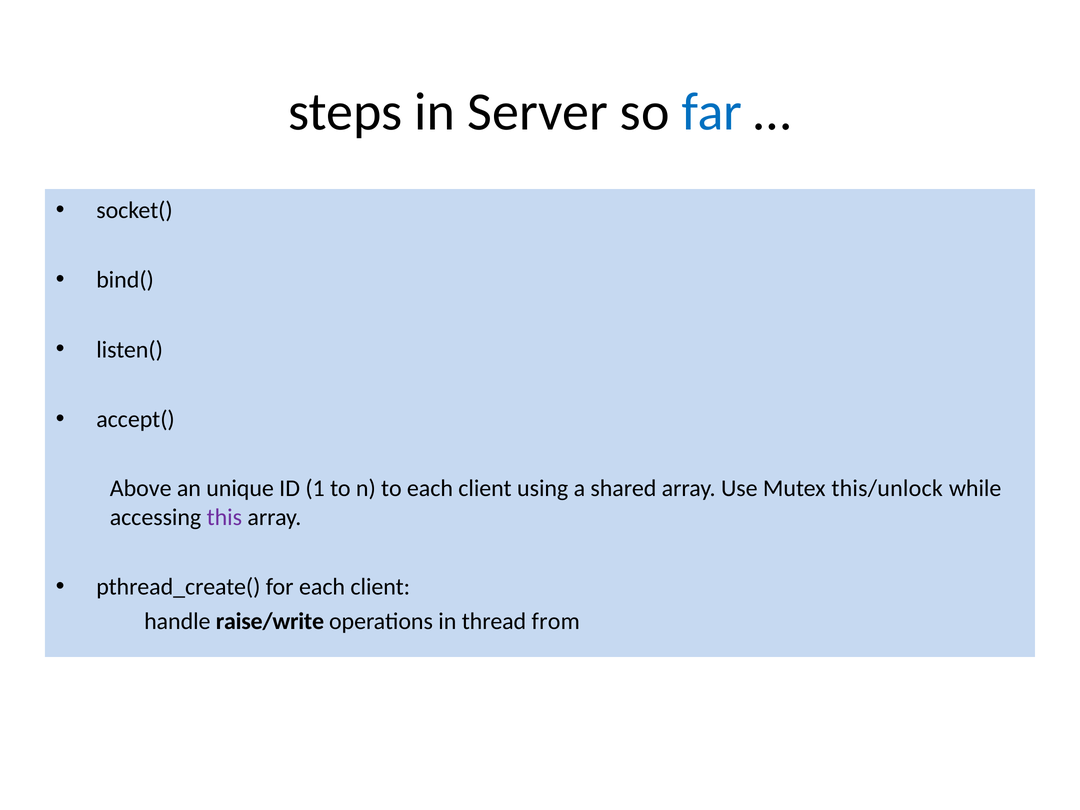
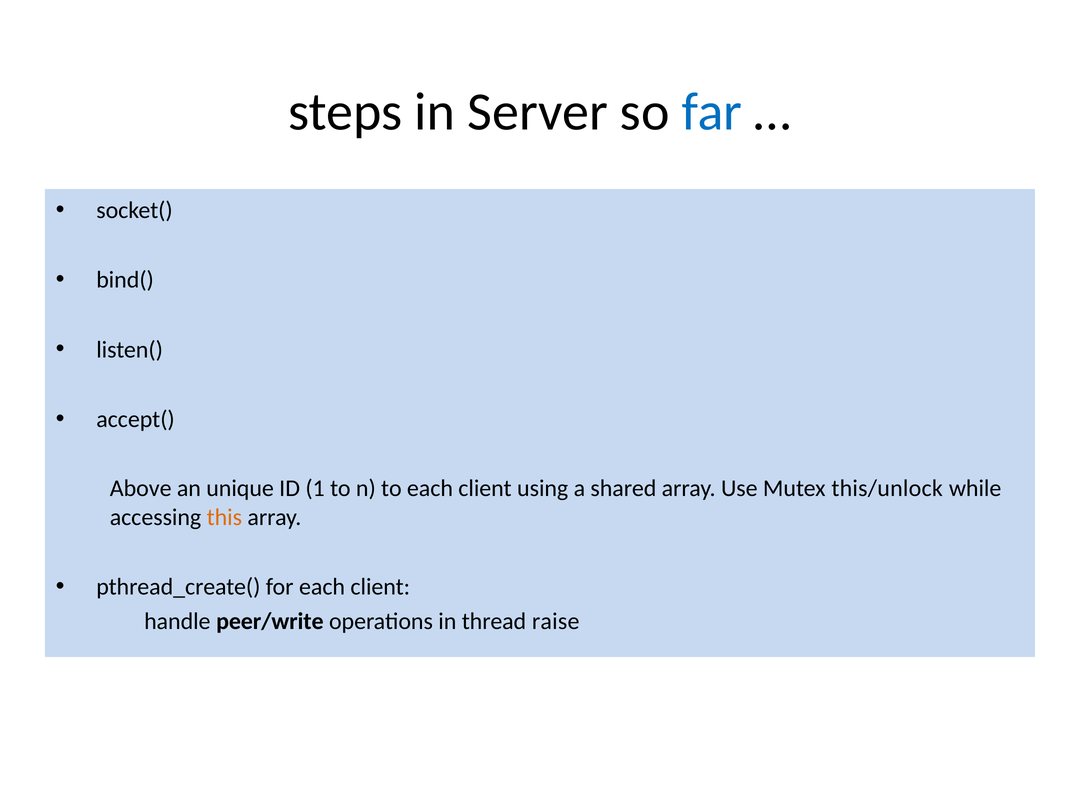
this colour: purple -> orange (224, 517)
raise/write: raise/write -> peer/write (270, 622)
from: from -> raise (556, 622)
